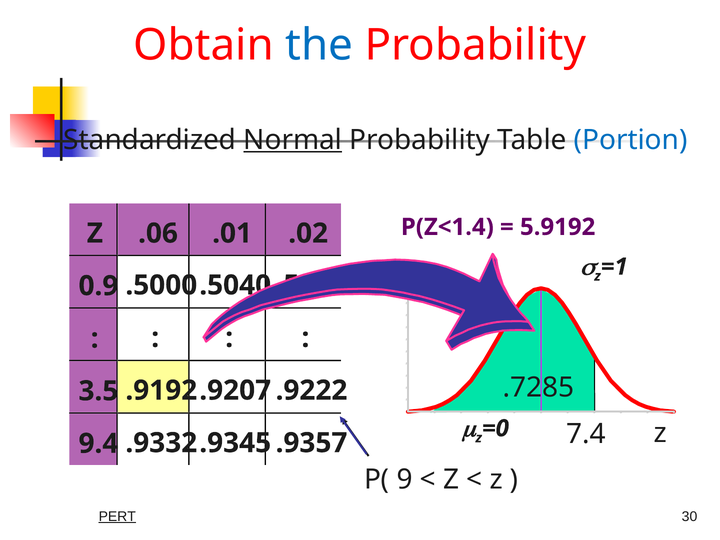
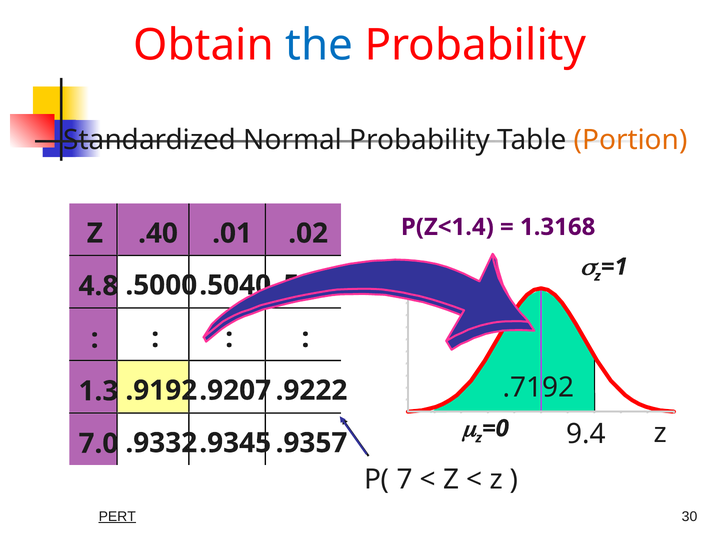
Normal underline: present -> none (293, 140)
Portion colour: blue -> orange (631, 140)
5.9192: 5.9192 -> 1.3168 (558, 227)
.06: .06 -> .40 (158, 233)
0.9: 0.9 -> 4.8 (98, 286)
.7285: .7285 -> .7192 (539, 387)
3.5: 3.5 -> 1.3 (98, 391)
7.4: 7.4 -> 9.4 (586, 434)
9.4: 9.4 -> 7.0 (98, 444)
9: 9 -> 7 (405, 480)
